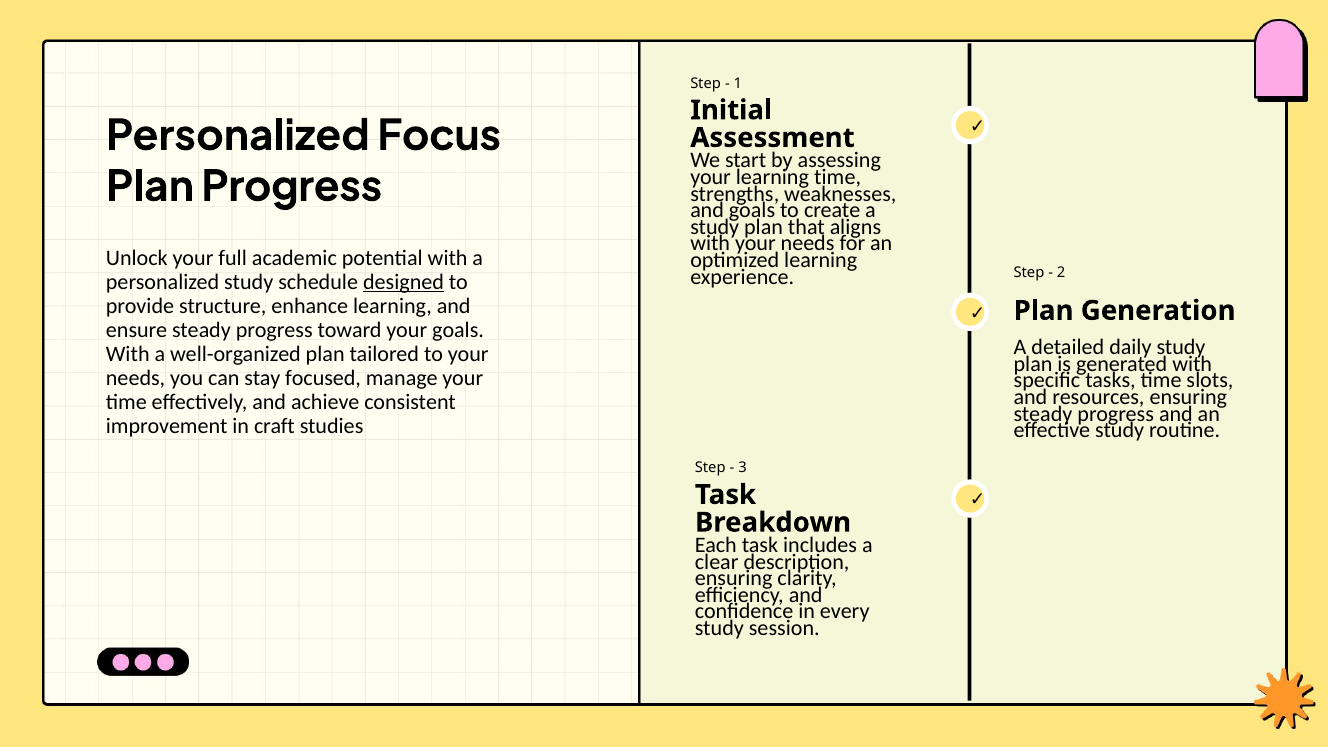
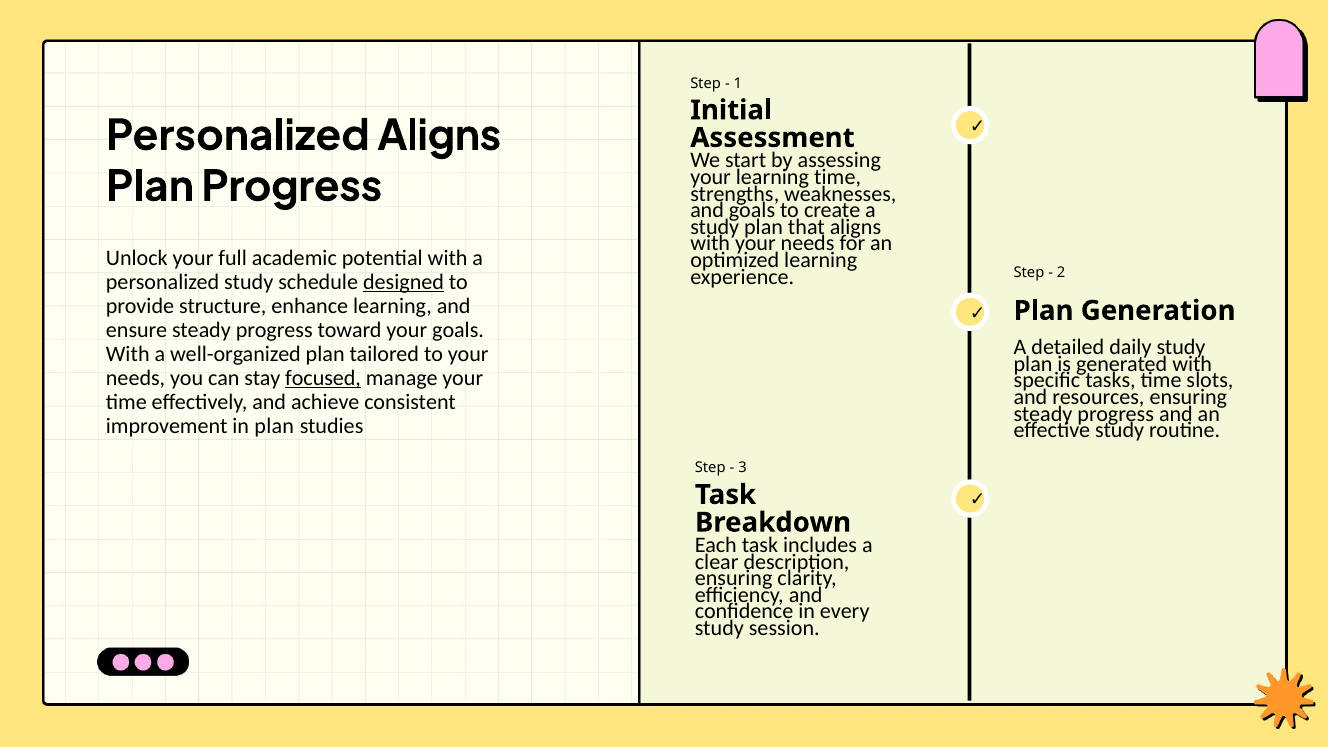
Personalized Focus: Focus -> Aligns (439, 136)
focused underline: none -> present (323, 378)
in craft: craft -> plan (274, 426)
